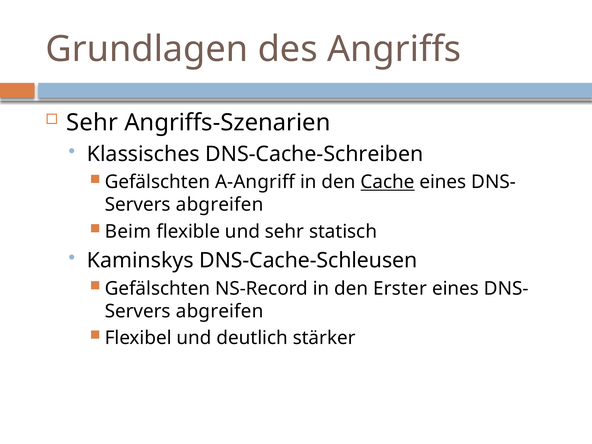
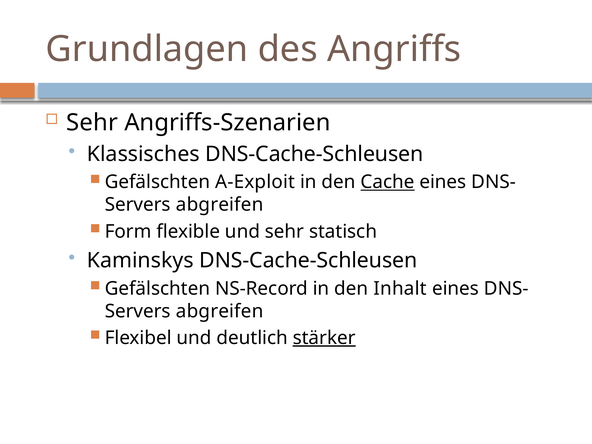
Klassisches DNS-Cache-Schreiben: DNS-Cache-Schreiben -> DNS-Cache-Schleusen (314, 154)
A-Angriff: A-Angriff -> A-Exploit (255, 182)
Beim: Beim -> Form (128, 232)
Erster: Erster -> Inhalt (400, 288)
stärker underline: none -> present (324, 338)
